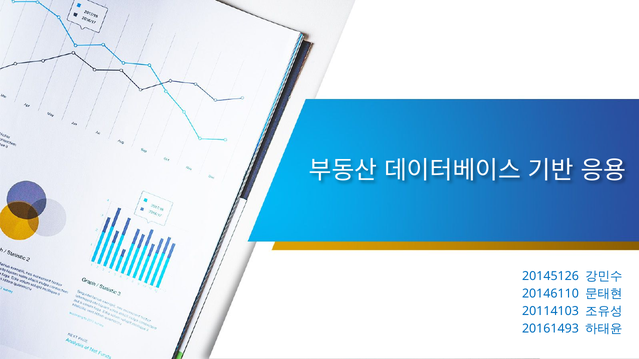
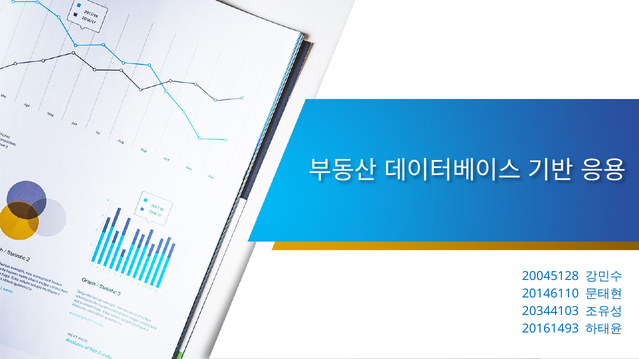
20145126: 20145126 -> 20045128 (551, 277)
20114103: 20114103 -> 20344103 (551, 311)
